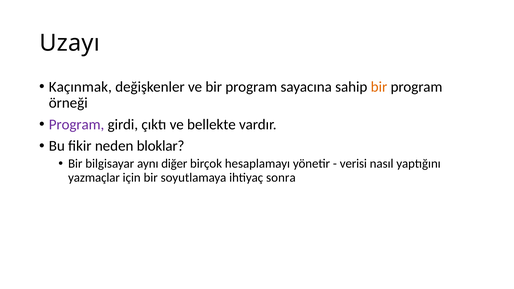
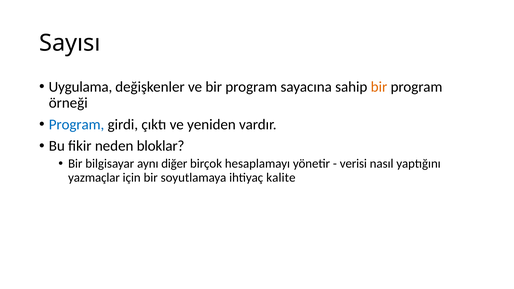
Uzayı: Uzayı -> Sayısı (70, 43)
Kaçınmak: Kaçınmak -> Uygulama (80, 87)
Program colour: purple -> blue (77, 125)
bellekte: bellekte -> yeniden (211, 125)
sonra: sonra -> kalite (281, 178)
